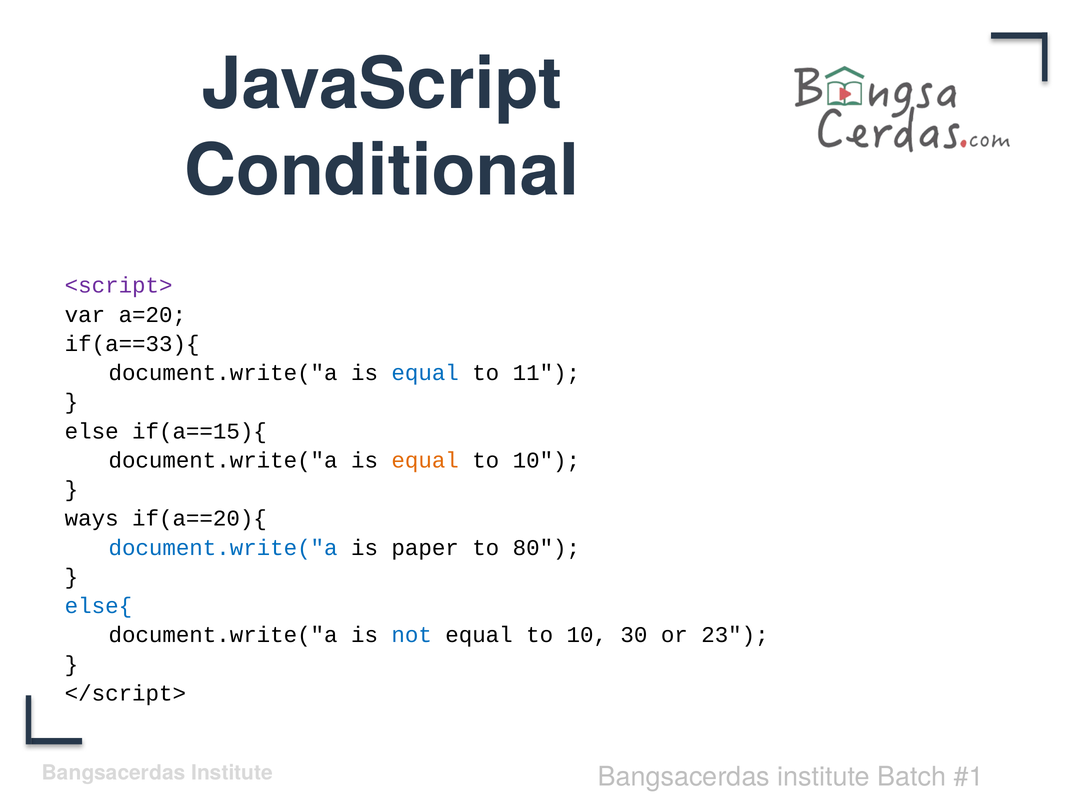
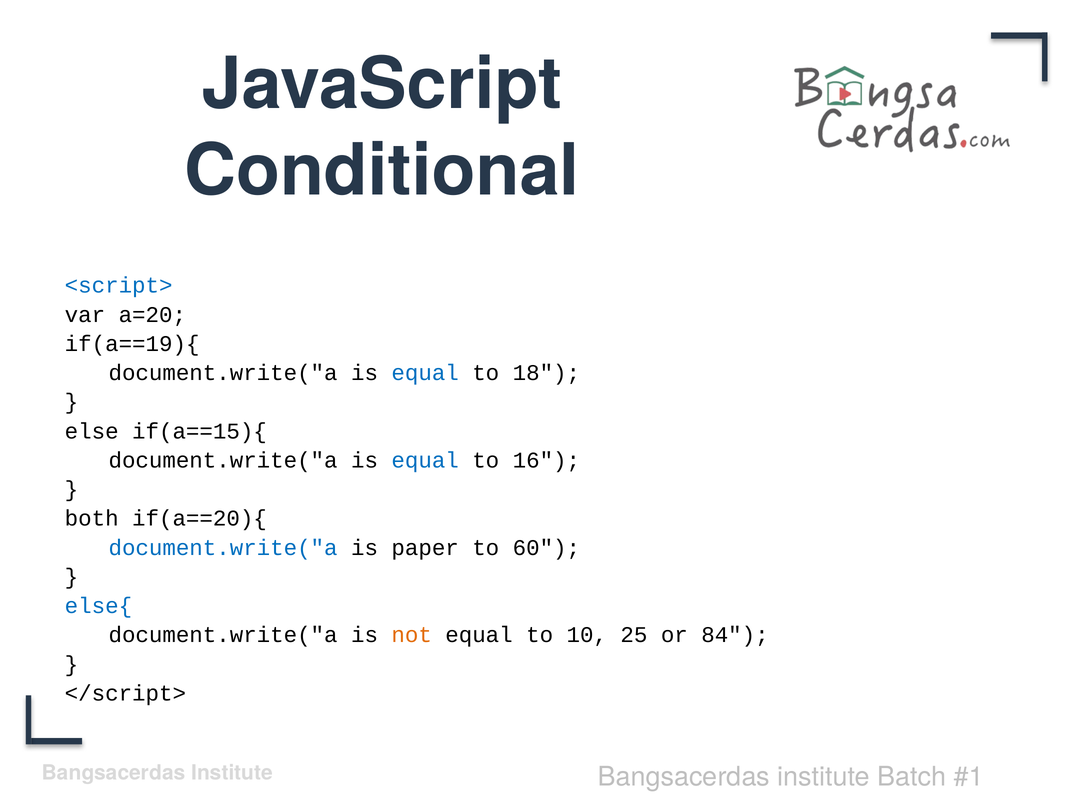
<script> colour: purple -> blue (119, 286)
if(a==33){: if(a==33){ -> if(a==19){ (132, 344)
11: 11 -> 18 (546, 373)
equal colour: orange -> blue (425, 460)
10: 10 -> 16 (546, 460)
ways: ways -> both (92, 519)
80: 80 -> 60 (546, 548)
not colour: blue -> orange (412, 635)
30: 30 -> 25 (634, 635)
23: 23 -> 84 (735, 635)
